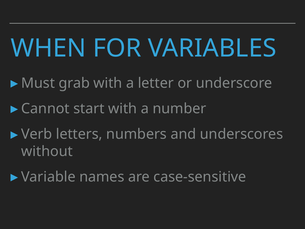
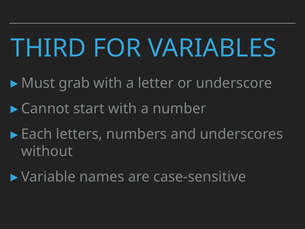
WHEN: WHEN -> THIRD (48, 48)
Verb: Verb -> Each (37, 134)
